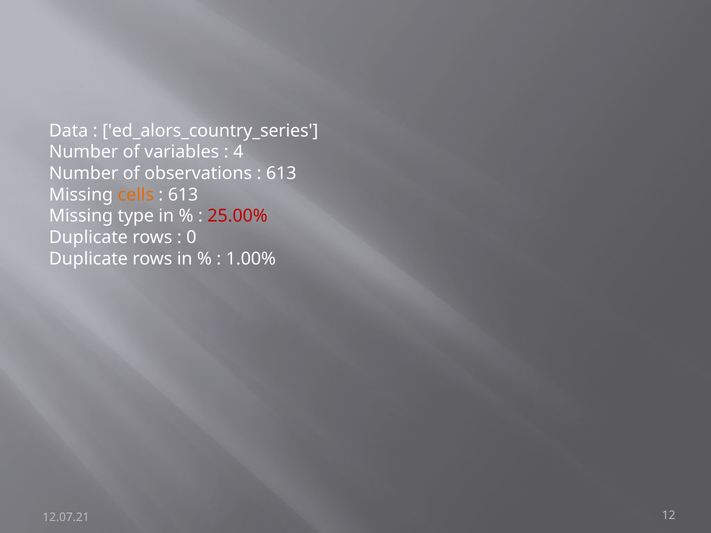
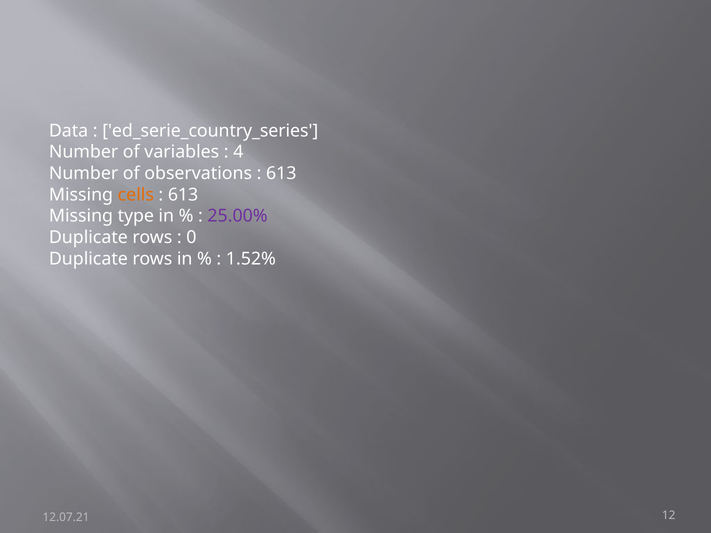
ed_alors_country_series: ed_alors_country_series -> ed_serie_country_series (210, 131)
25.00% colour: red -> purple (238, 216)
1.00%: 1.00% -> 1.52% (251, 259)
